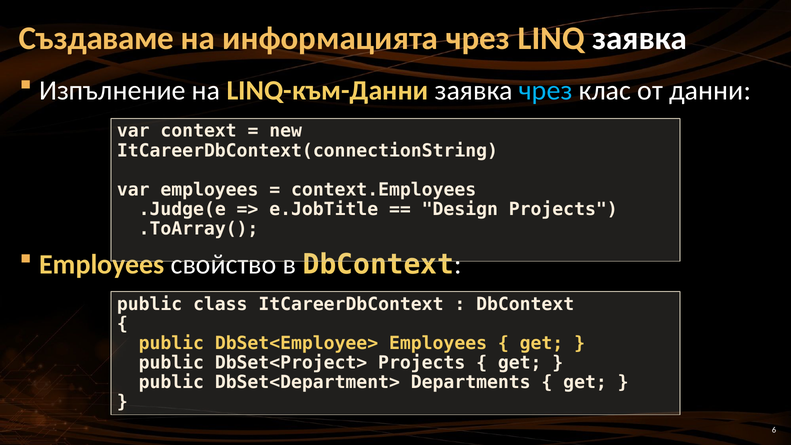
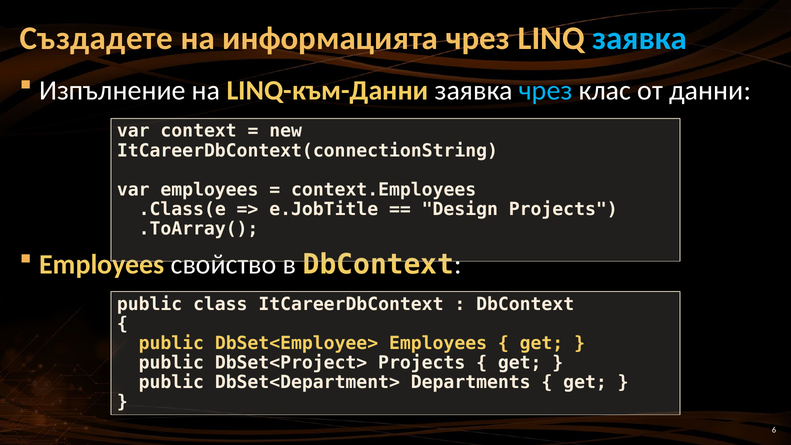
Създаваме: Създаваме -> Създадете (96, 38)
заявка colour: white -> light blue (640, 38)
.Judge(e: .Judge(e -> .Class(e (182, 209)
